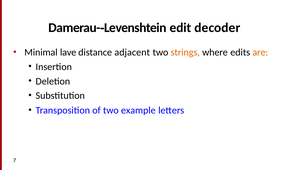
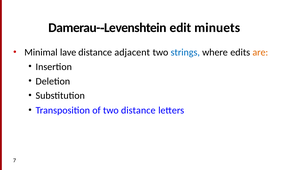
decoder: decoder -> minuets (217, 28)
strings colour: orange -> blue (185, 52)
two example: example -> distance (138, 110)
